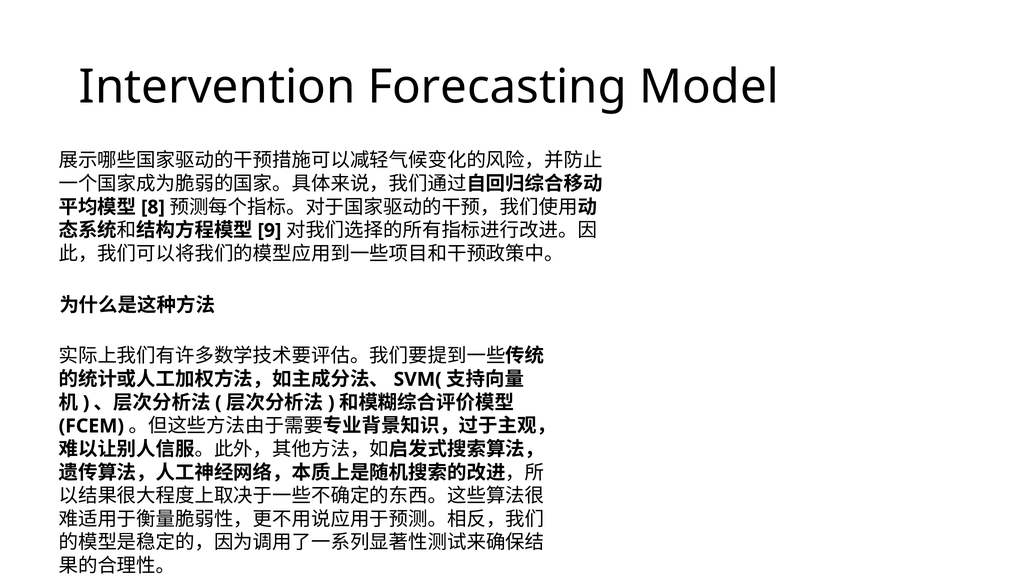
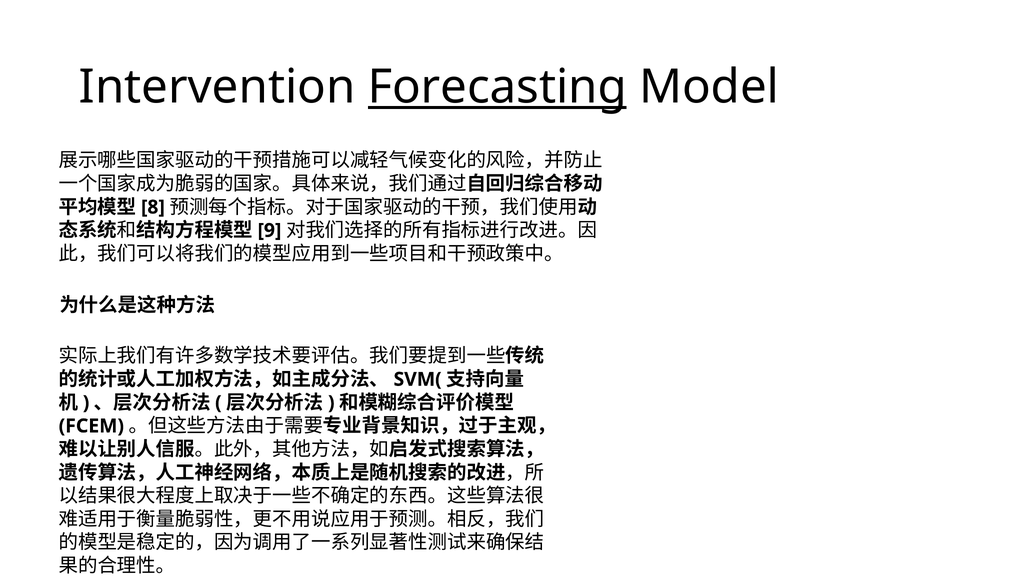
Forecasting underline: none -> present (497, 87)
